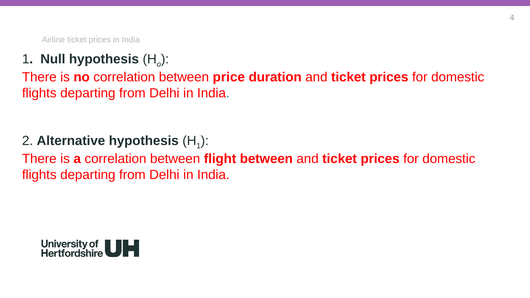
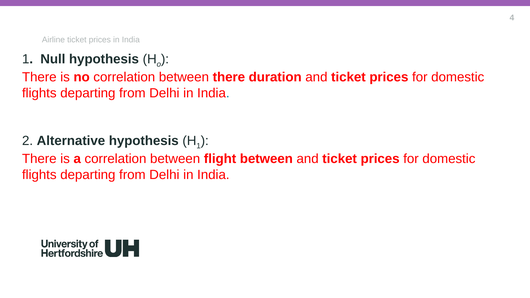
between price: price -> there (229, 77)
